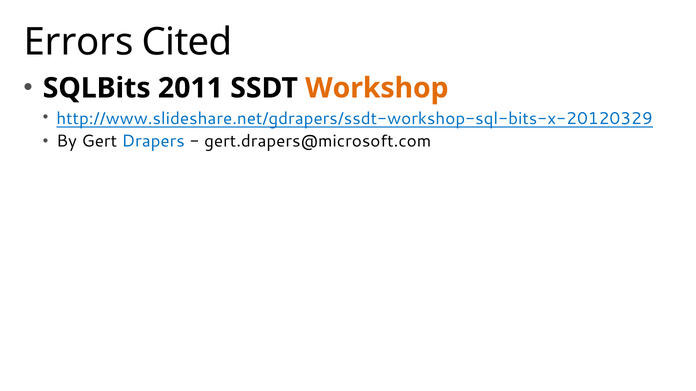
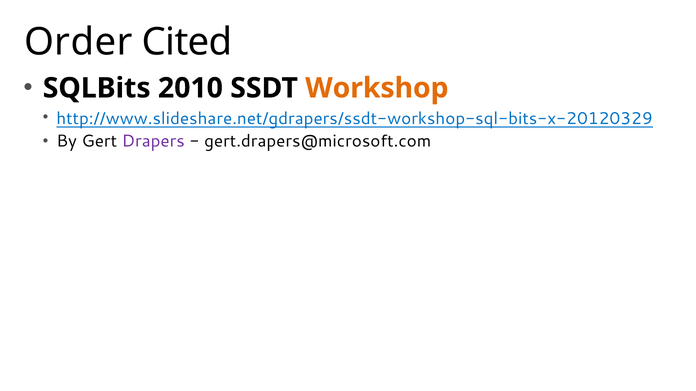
Errors: Errors -> Order (78, 42)
2011: 2011 -> 2010 (190, 88)
Drapers colour: blue -> purple (153, 141)
